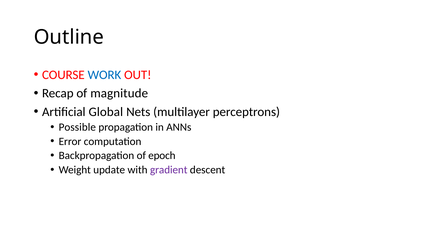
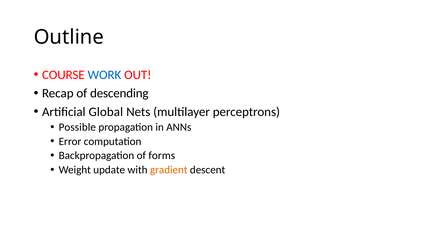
magnitude: magnitude -> descending (119, 93)
epoch: epoch -> forms (162, 156)
gradient colour: purple -> orange (169, 170)
